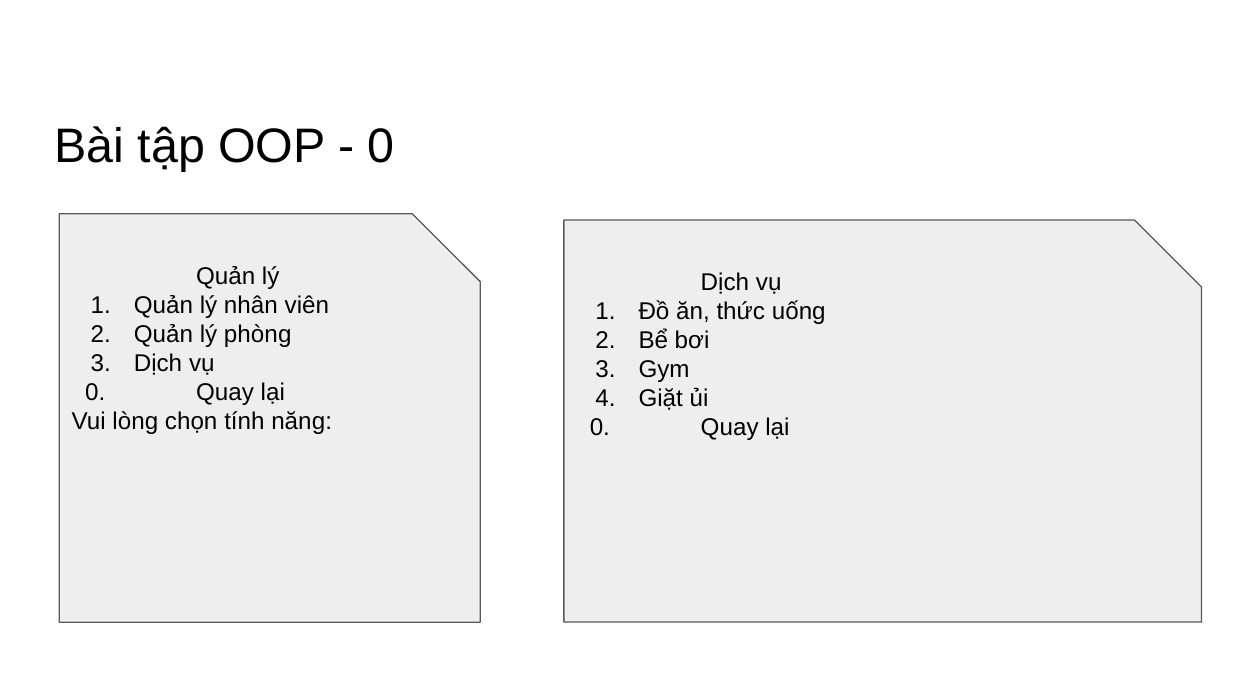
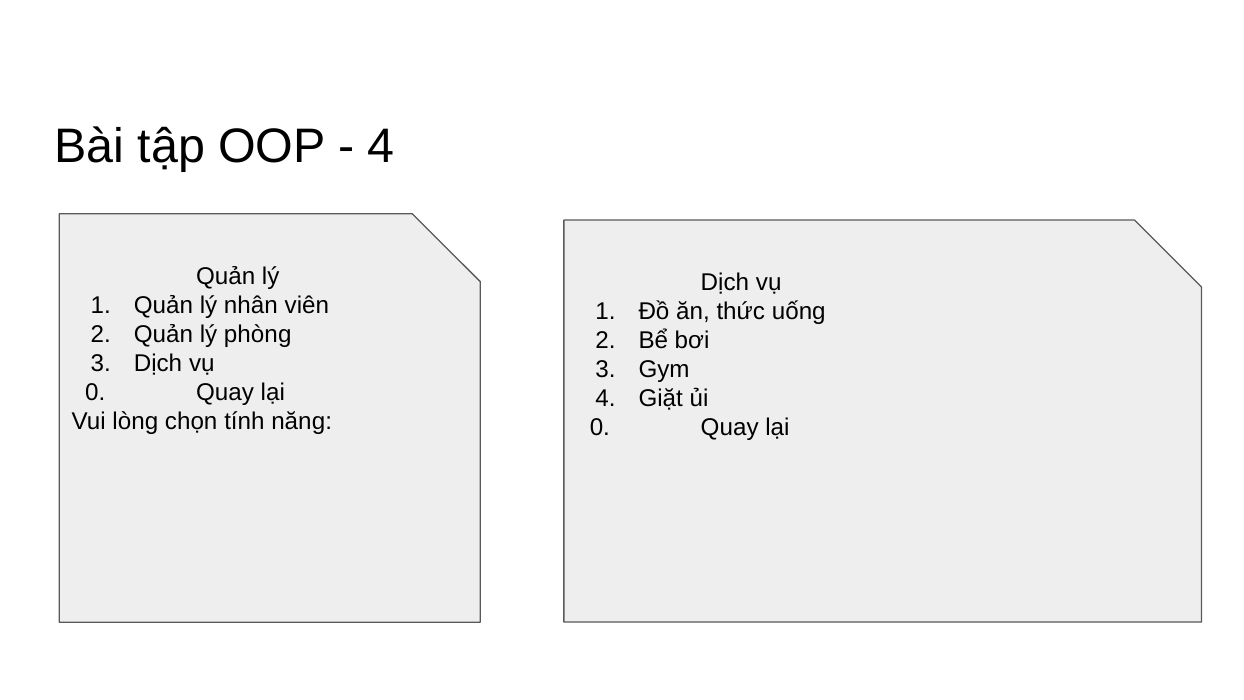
0: 0 -> 4 (381, 146)
